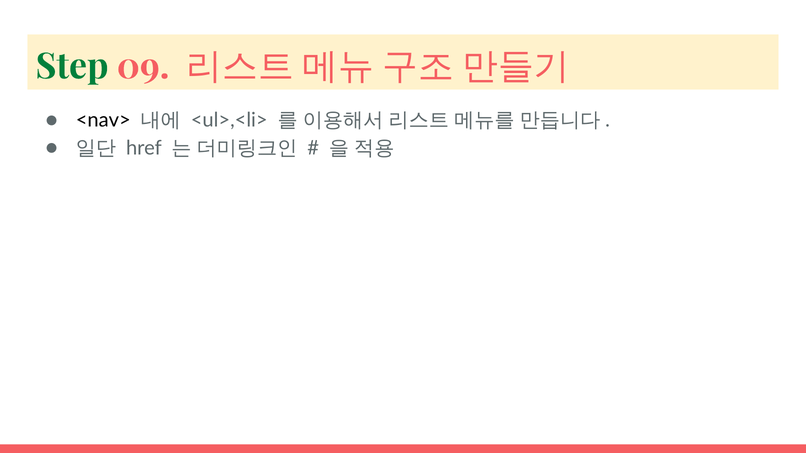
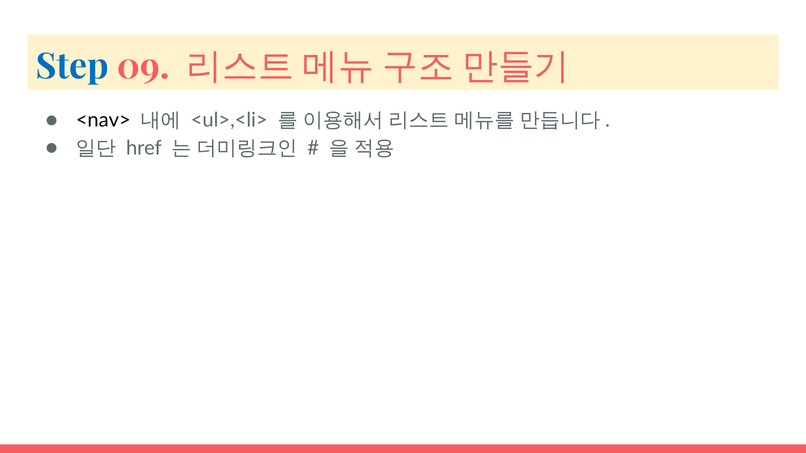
Step colour: green -> blue (72, 67)
